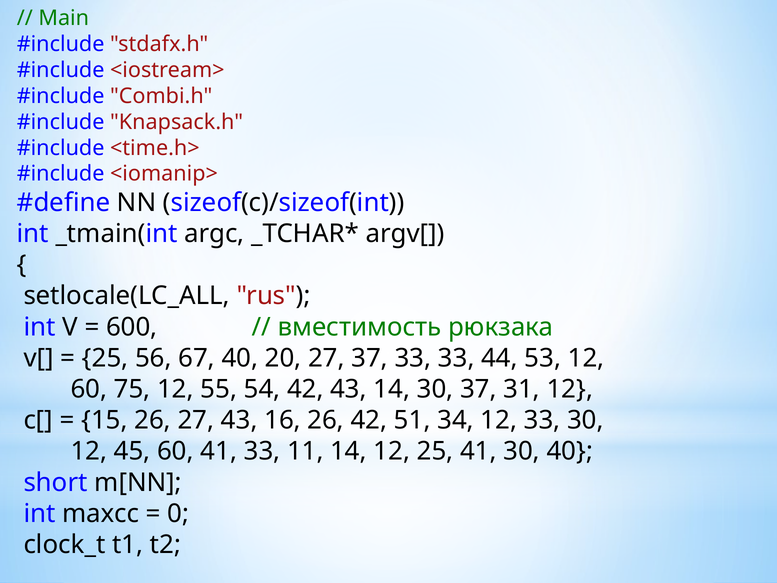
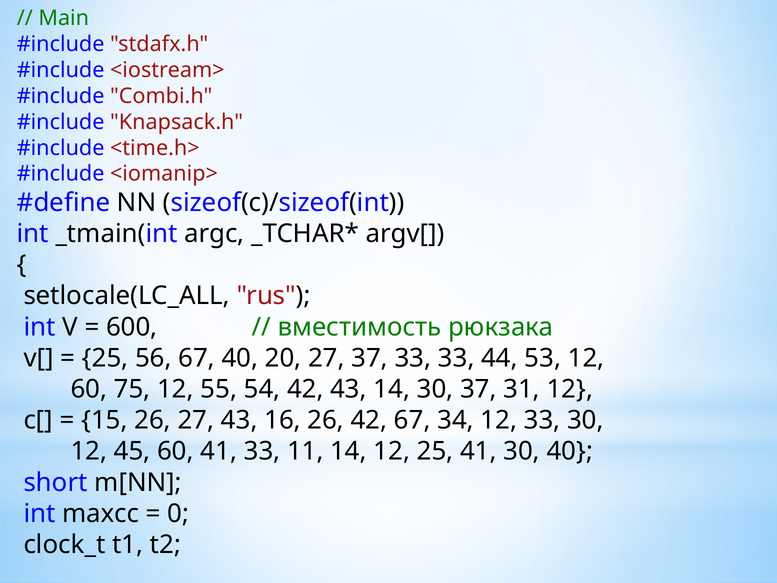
42 51: 51 -> 67 (412, 420)
